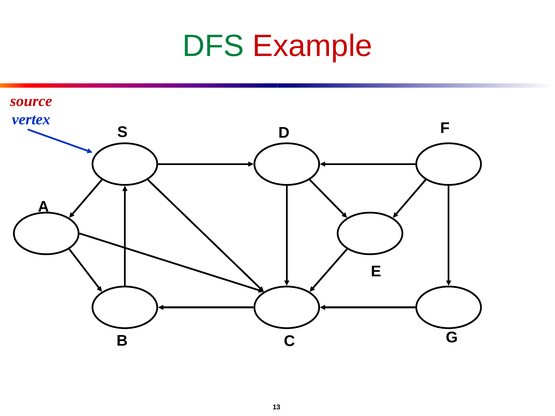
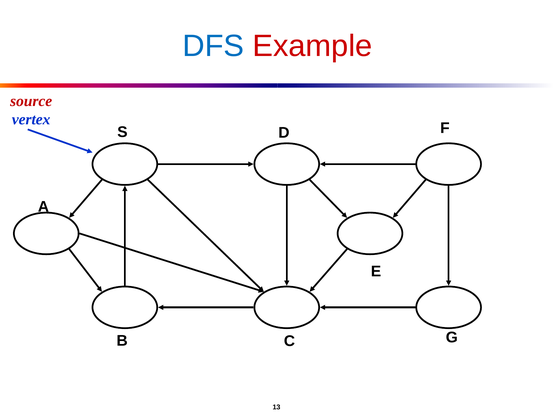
DFS colour: green -> blue (213, 46)
